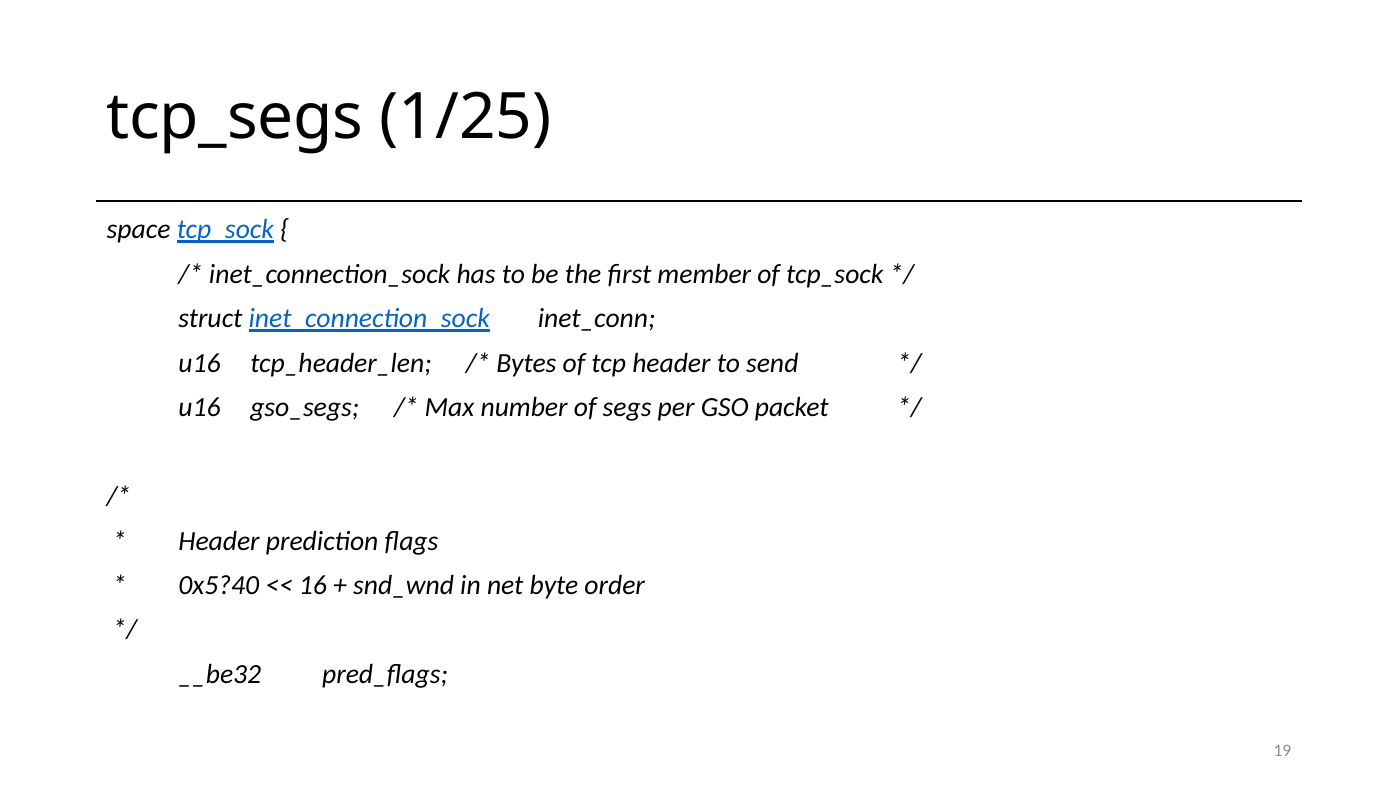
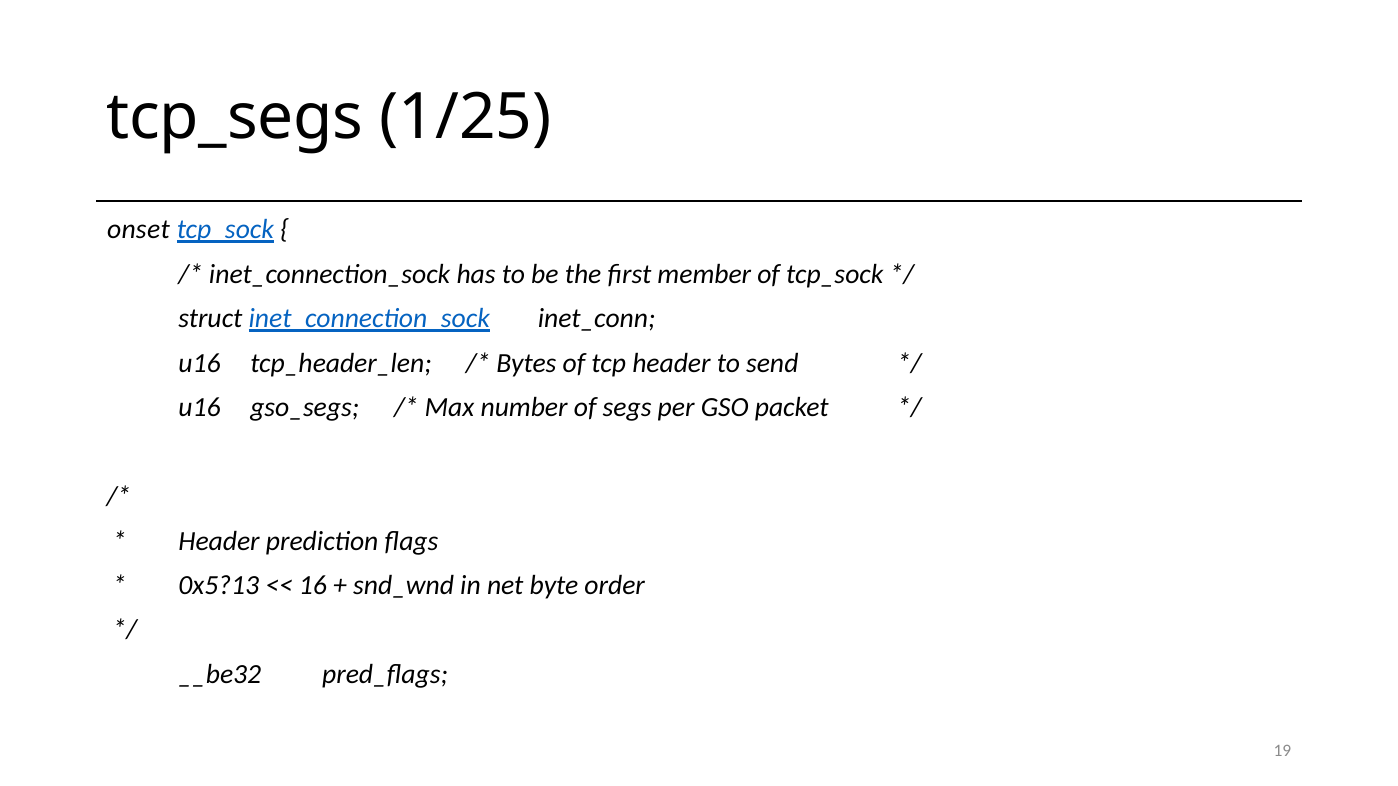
space: space -> onset (138, 230)
0x5?40: 0x5?40 -> 0x5?13 (219, 586)
